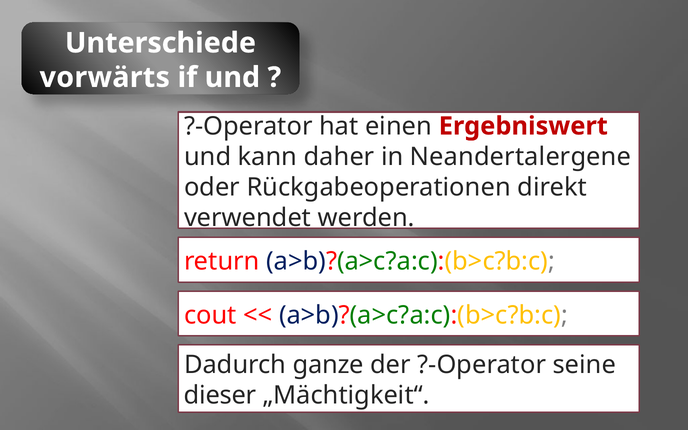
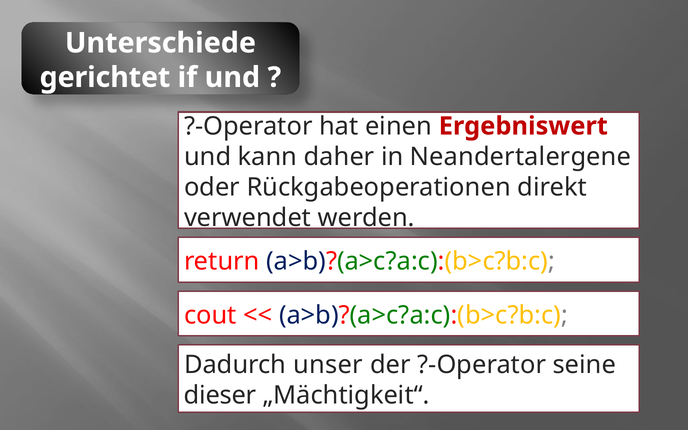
vorwärts: vorwärts -> gerichtet (105, 77)
ganze: ganze -> unser (328, 365)
